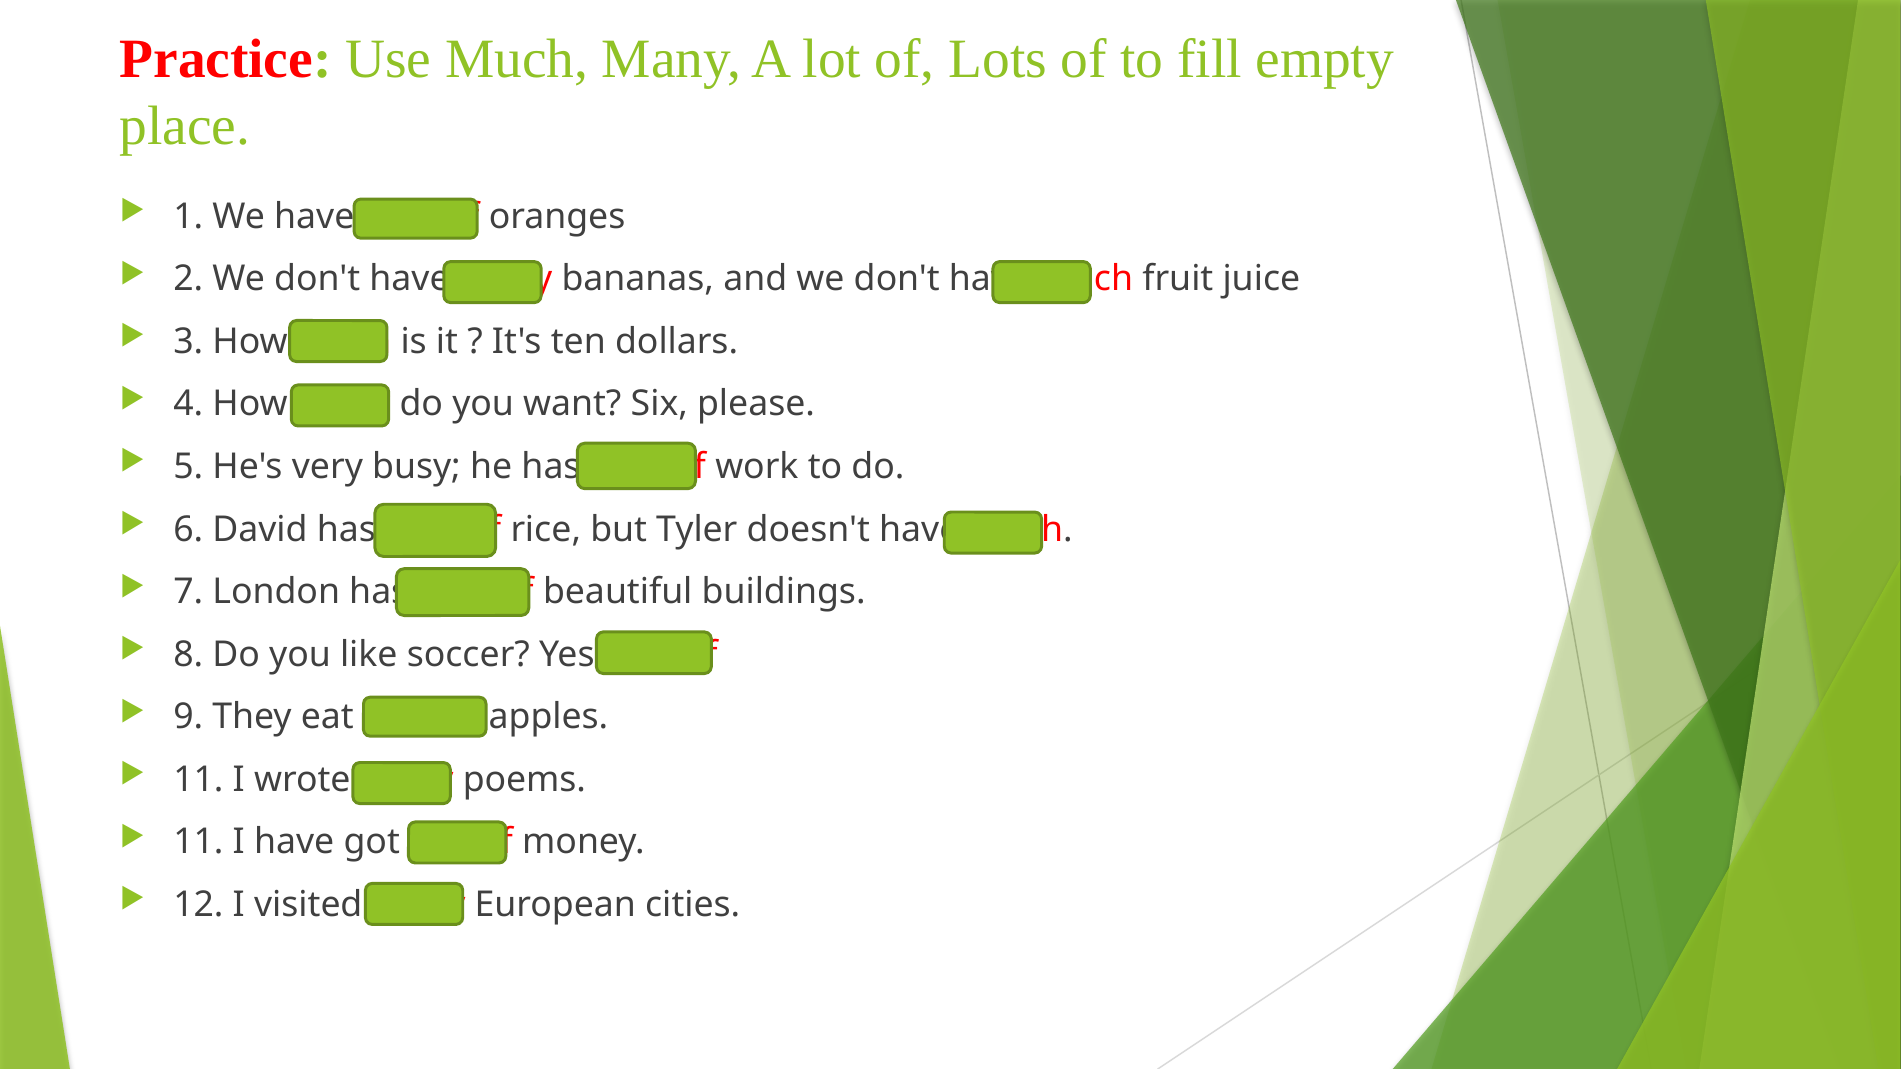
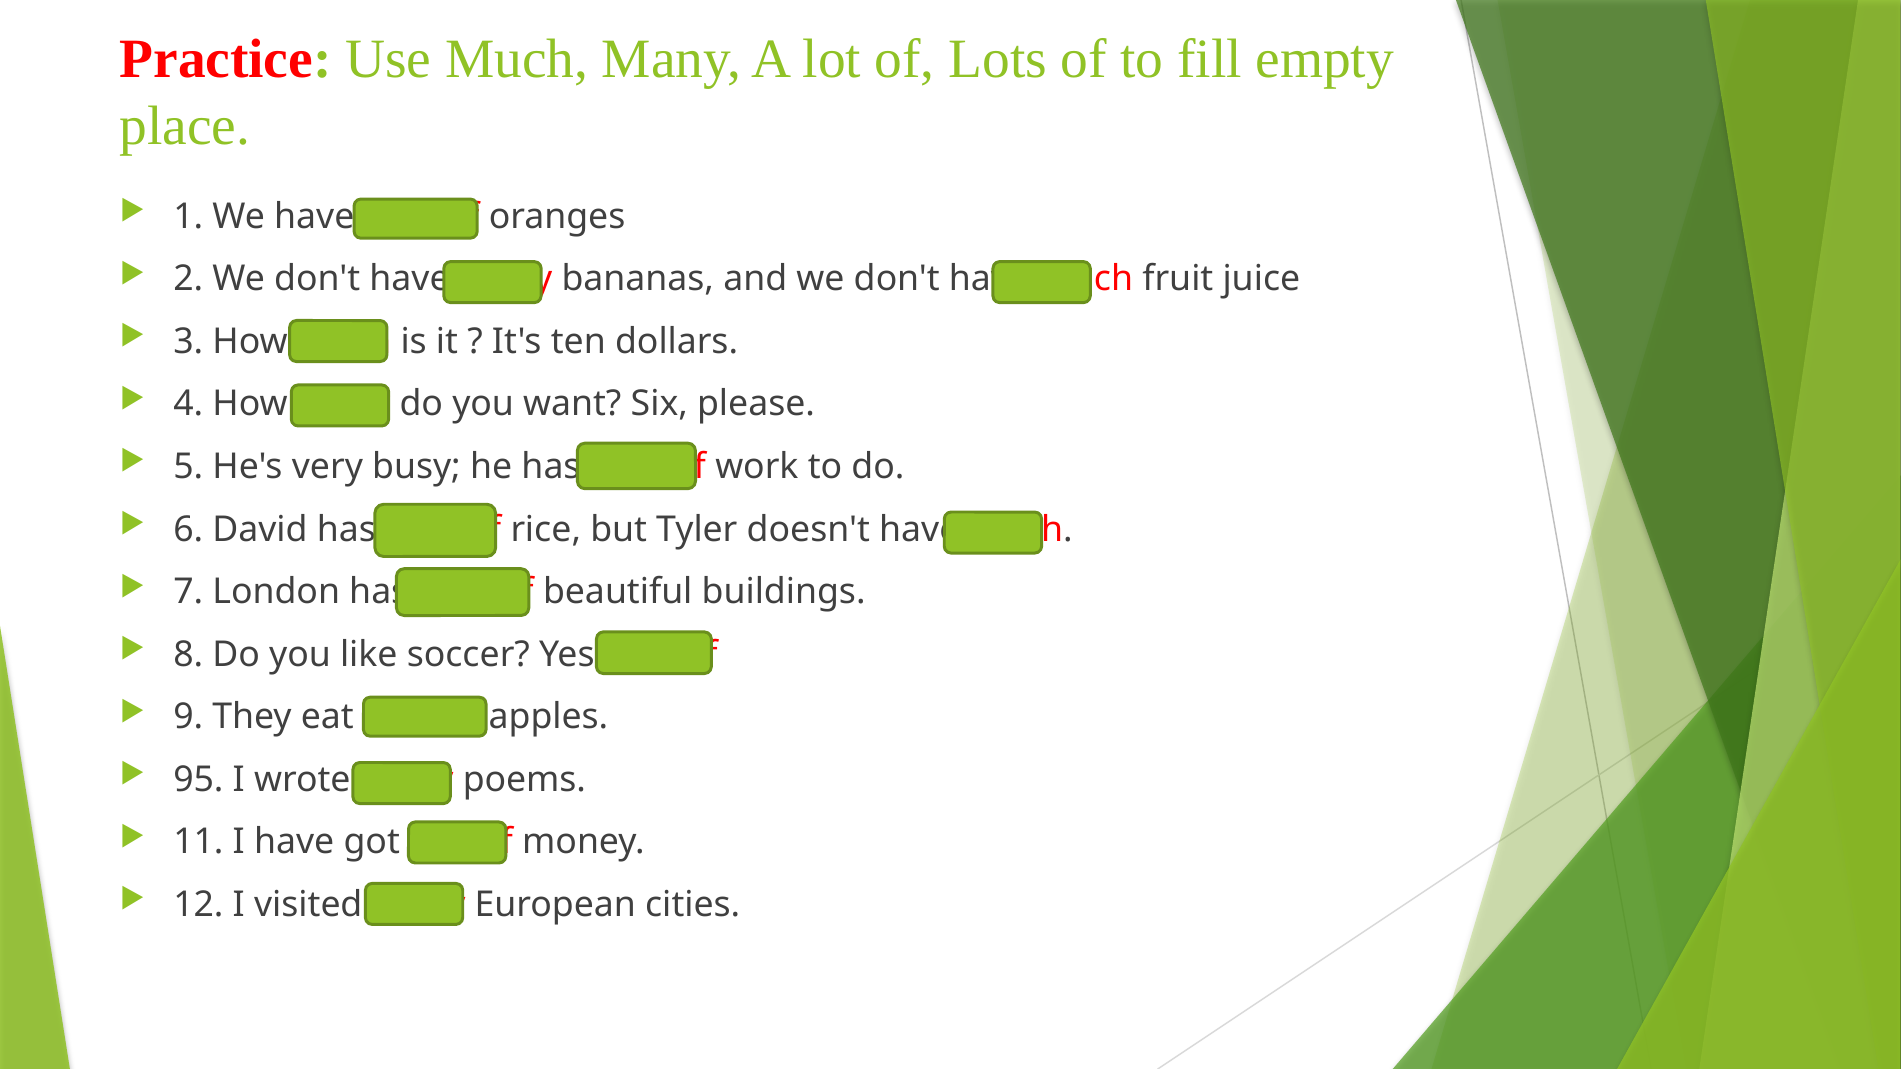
11: 11 -> 95 (198, 780)
